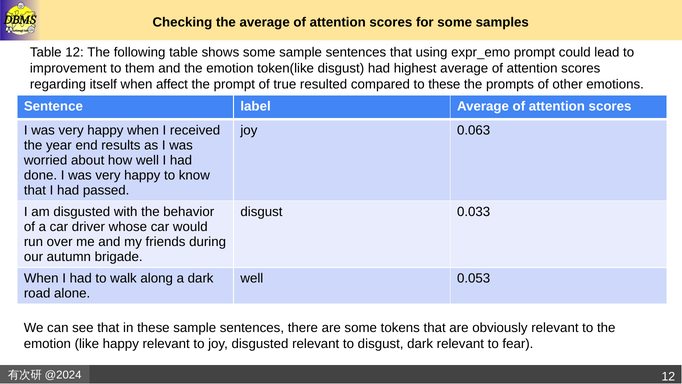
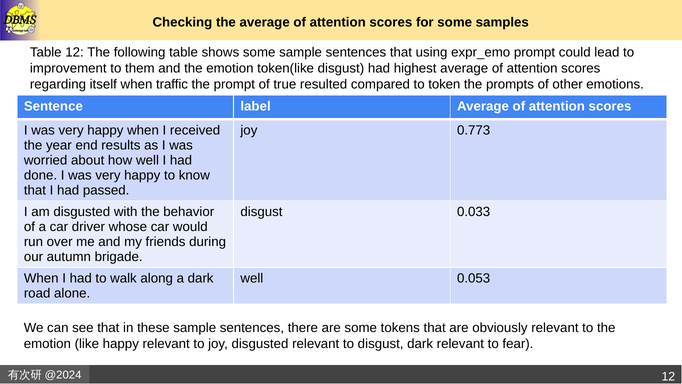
affect: affect -> traffic (172, 84)
to these: these -> token (444, 84)
0.063: 0.063 -> 0.773 (474, 130)
